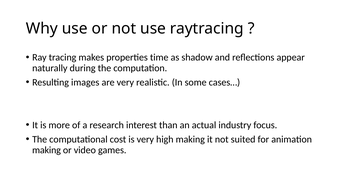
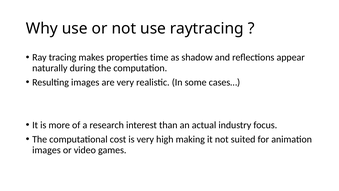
making: making -> images (46, 150)
